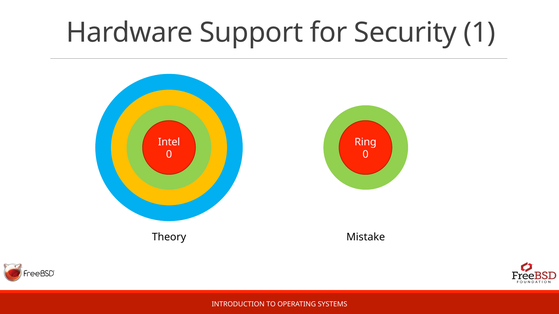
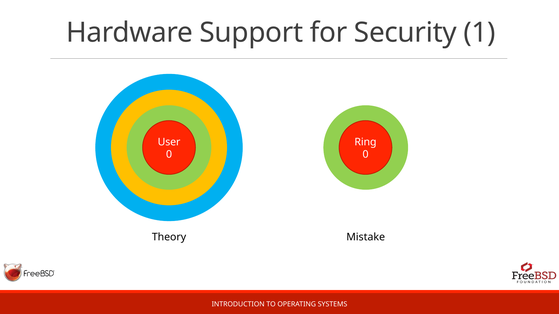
Intel: Intel -> User (169, 142)
